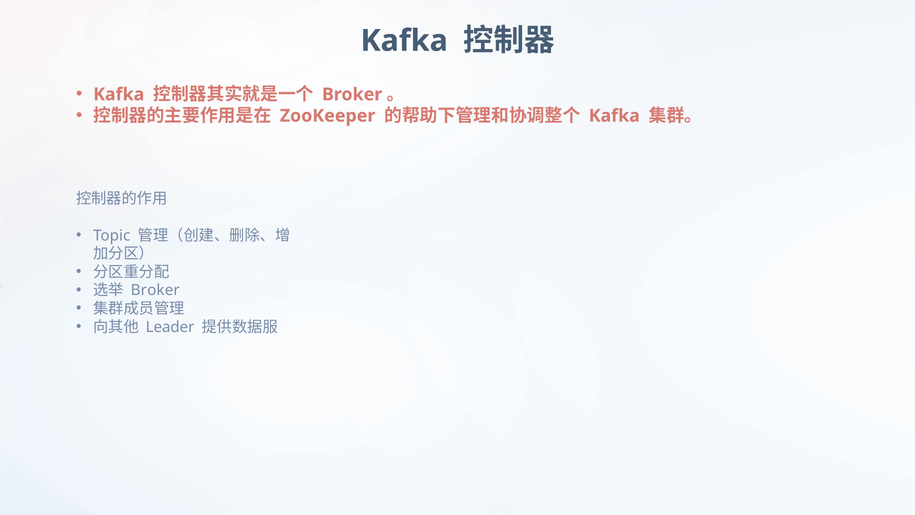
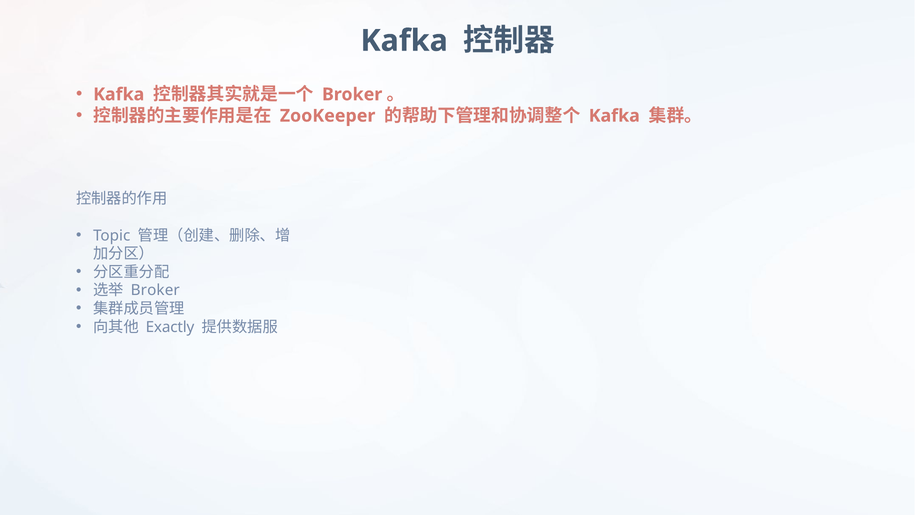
Leader: Leader -> Exactly (170, 327)
